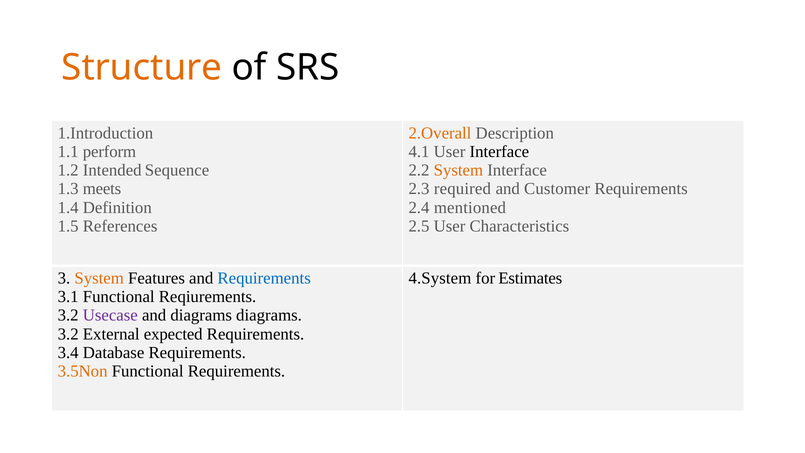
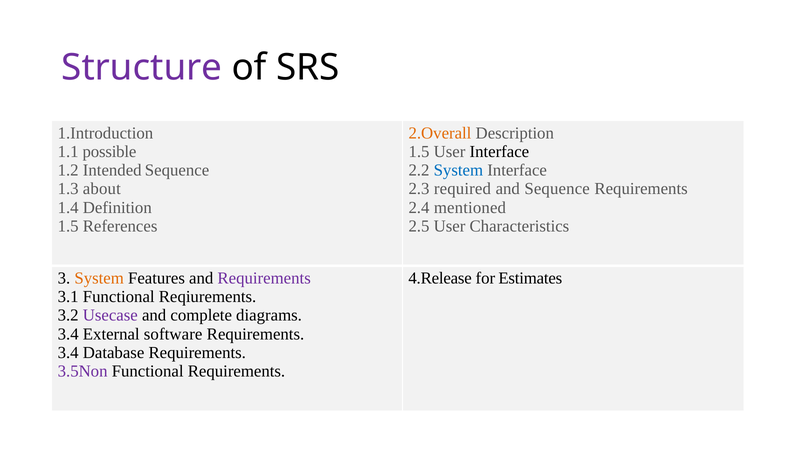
Structure colour: orange -> purple (142, 68)
perform: perform -> possible (109, 152)
4.1: 4.1 -> 1.5 (419, 152)
System colour: orange -> blue (458, 170)
meets: meets -> about (102, 189)
and Customer: Customer -> Sequence (557, 189)
Requirements colour: blue -> purple (264, 278)
4.System: 4.System -> 4.Release (440, 278)
and diagrams: diagrams -> complete (201, 315)
3.2: 3.2 -> 3.4 (68, 334)
expected: expected -> software (173, 334)
3.5Non colour: orange -> purple (83, 371)
